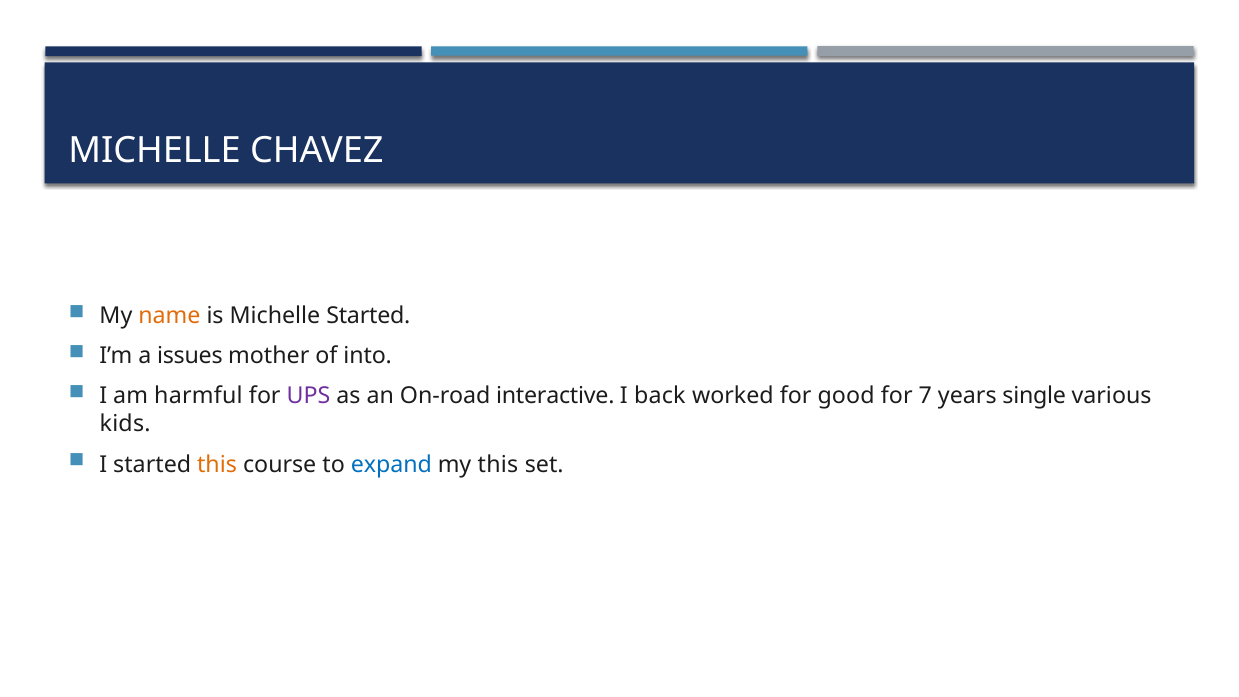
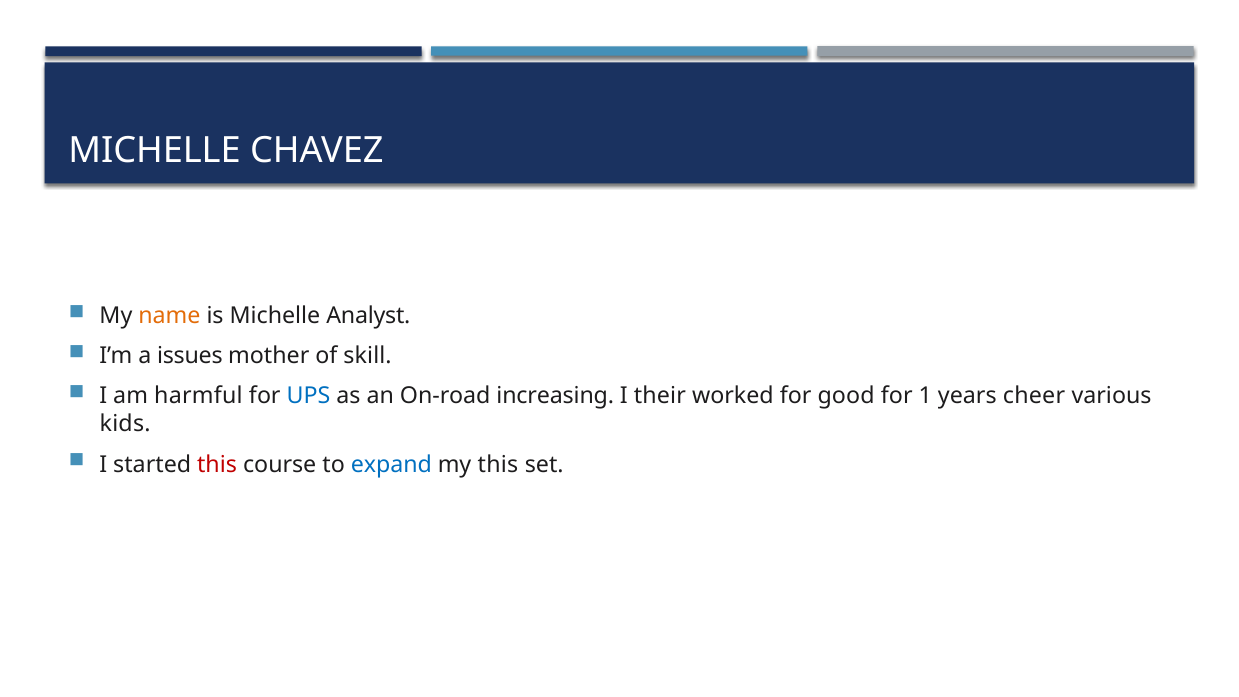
Michelle Started: Started -> Analyst (368, 316)
into: into -> skill (368, 356)
UPS colour: purple -> blue (308, 396)
interactive: interactive -> increasing (555, 396)
back: back -> their (660, 396)
7: 7 -> 1 (925, 396)
single: single -> cheer (1034, 396)
this colour: orange -> red (217, 464)
